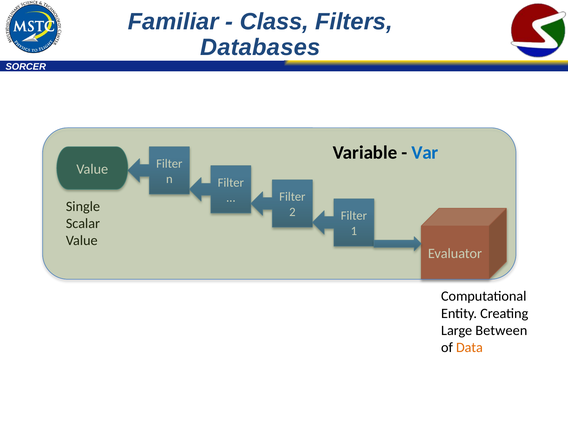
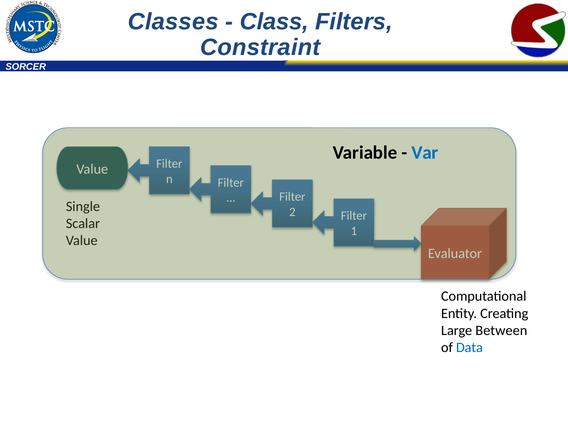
Familiar: Familiar -> Classes (173, 22)
Databases: Databases -> Constraint (260, 47)
Data colour: orange -> blue (469, 347)
